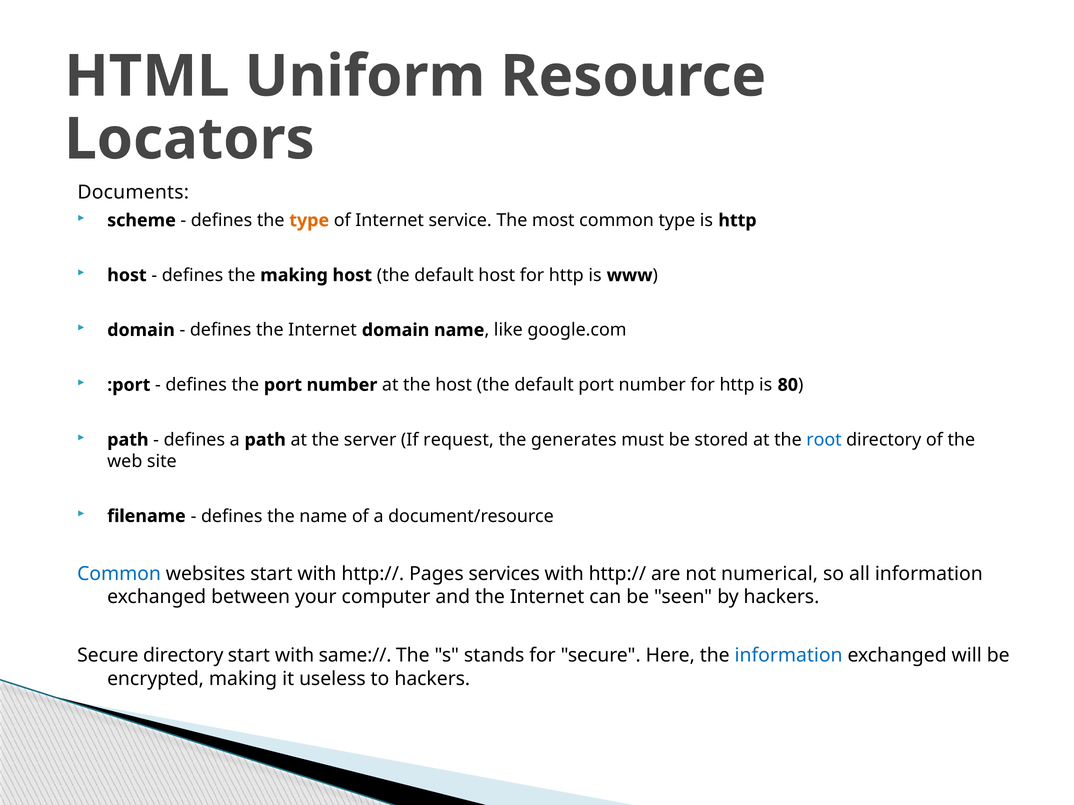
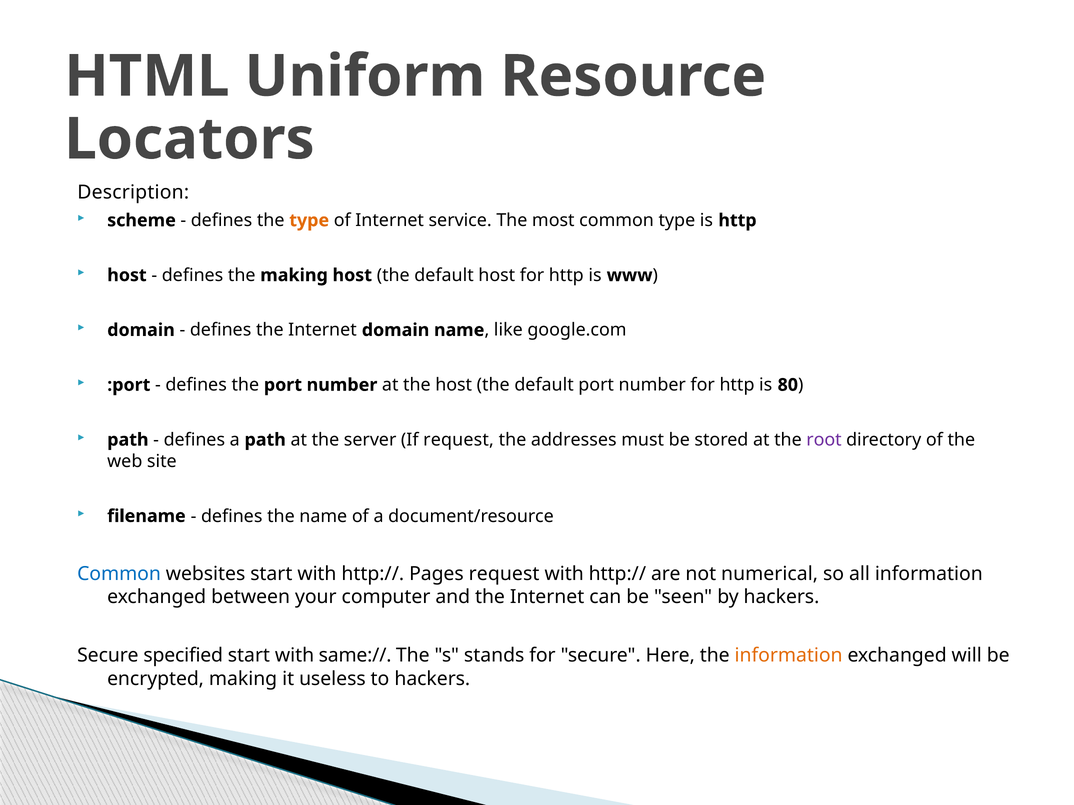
Documents: Documents -> Description (133, 192)
generates: generates -> addresses (574, 440)
root colour: blue -> purple (824, 440)
Pages services: services -> request (504, 574)
Secure directory: directory -> specified (183, 656)
information colour: blue -> orange (789, 656)
